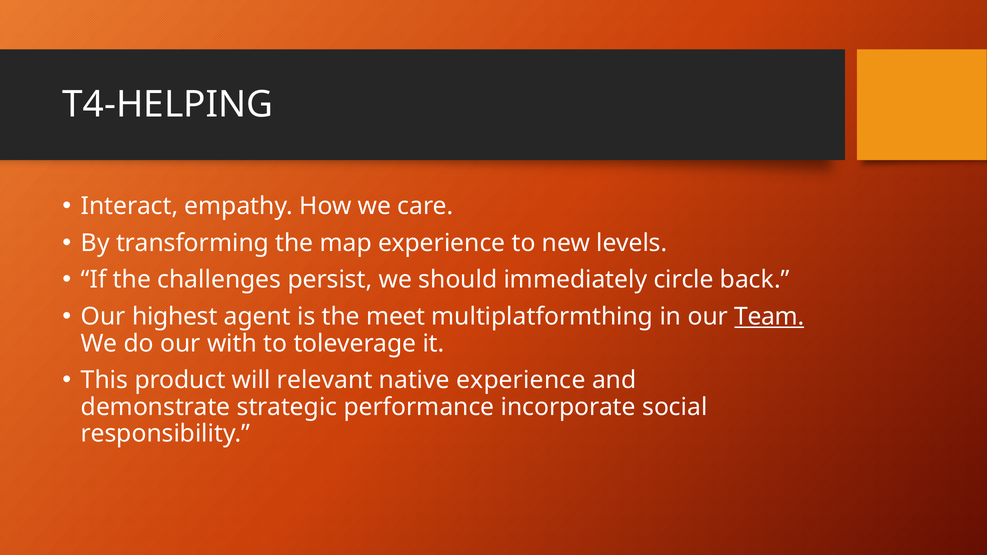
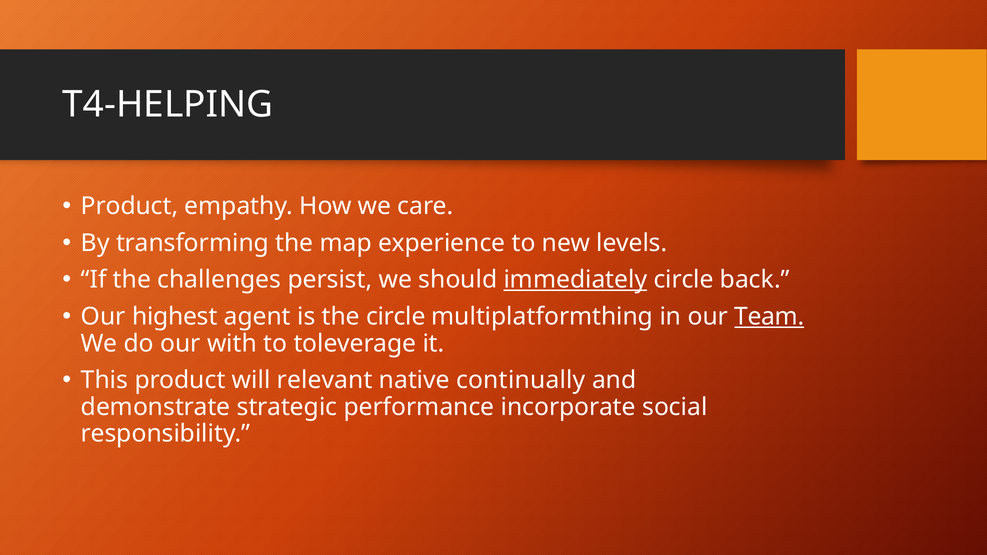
Interact: Interact -> Product (130, 206)
immediately underline: none -> present (575, 280)
the meet: meet -> circle (396, 317)
native experience: experience -> continually (521, 380)
